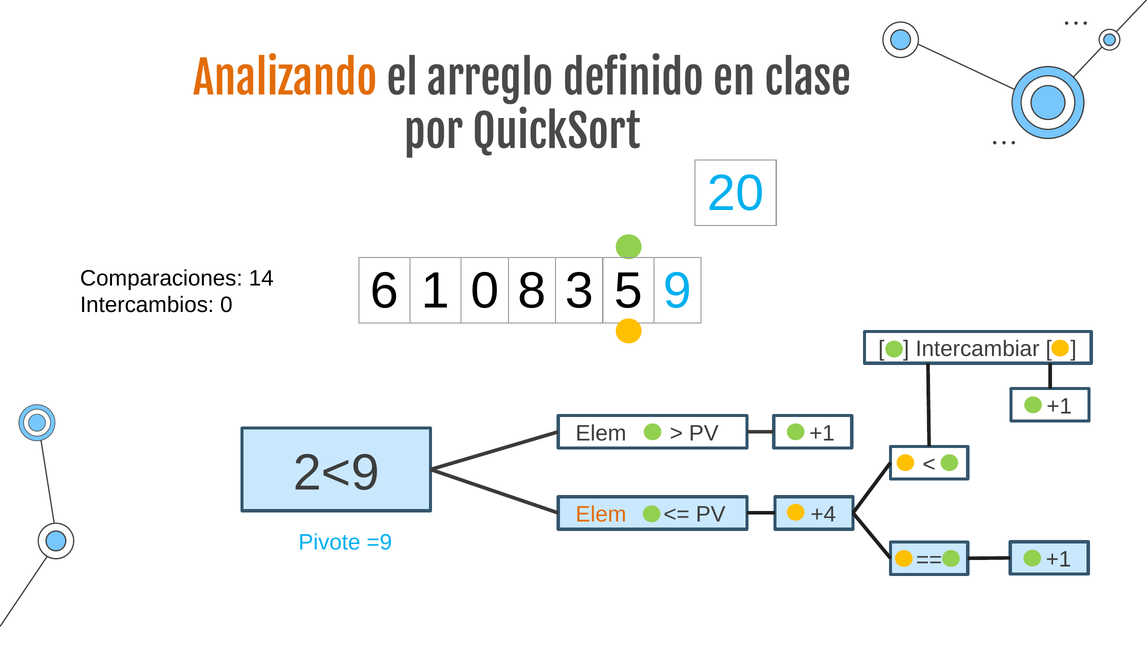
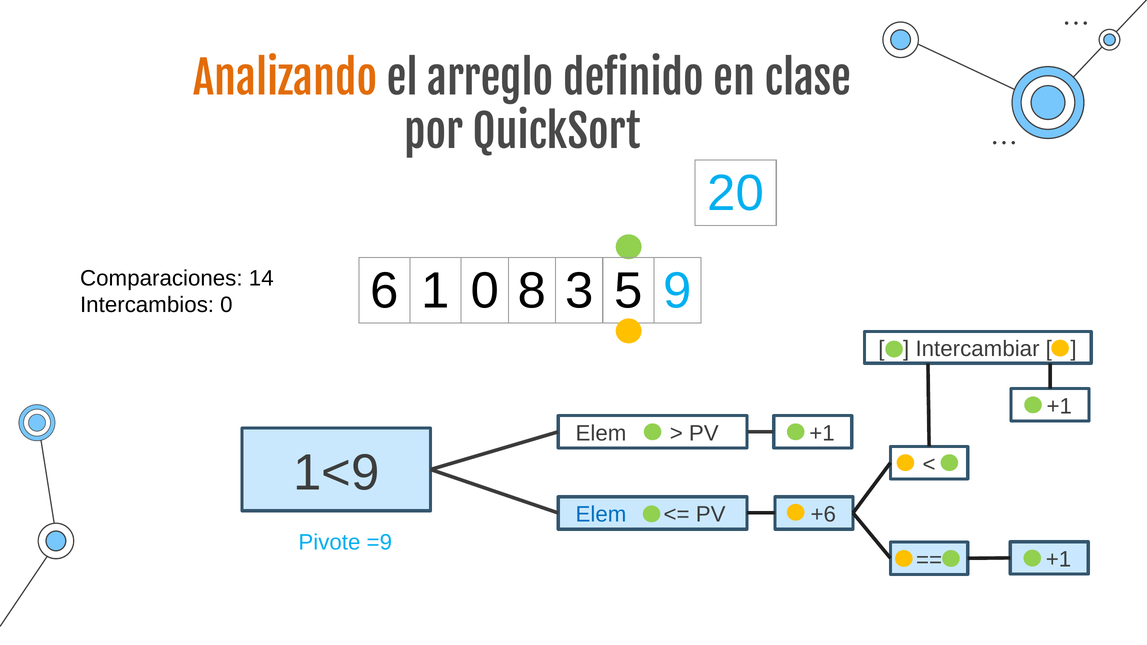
2<9: 2<9 -> 1<9 (336, 473)
Elem colour: orange -> blue (601, 515)
+4: +4 -> +6 (823, 515)
